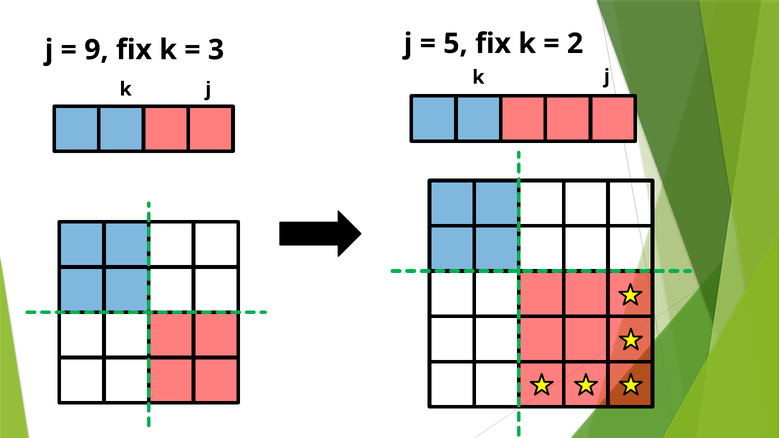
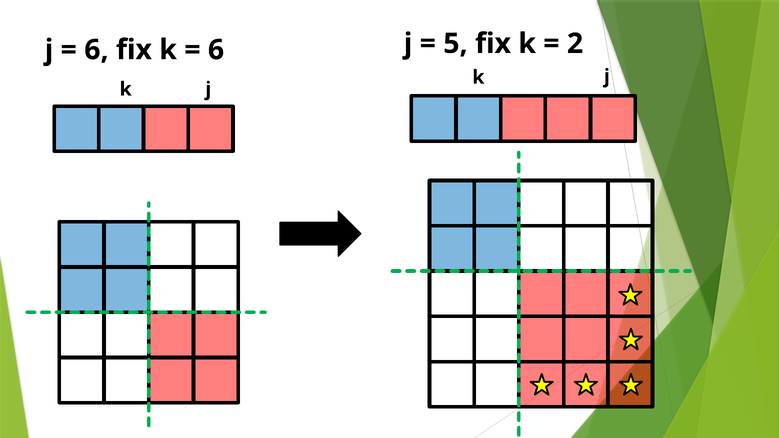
9: 9 -> 6 (96, 50)
3: 3 -> 6 (216, 50)
